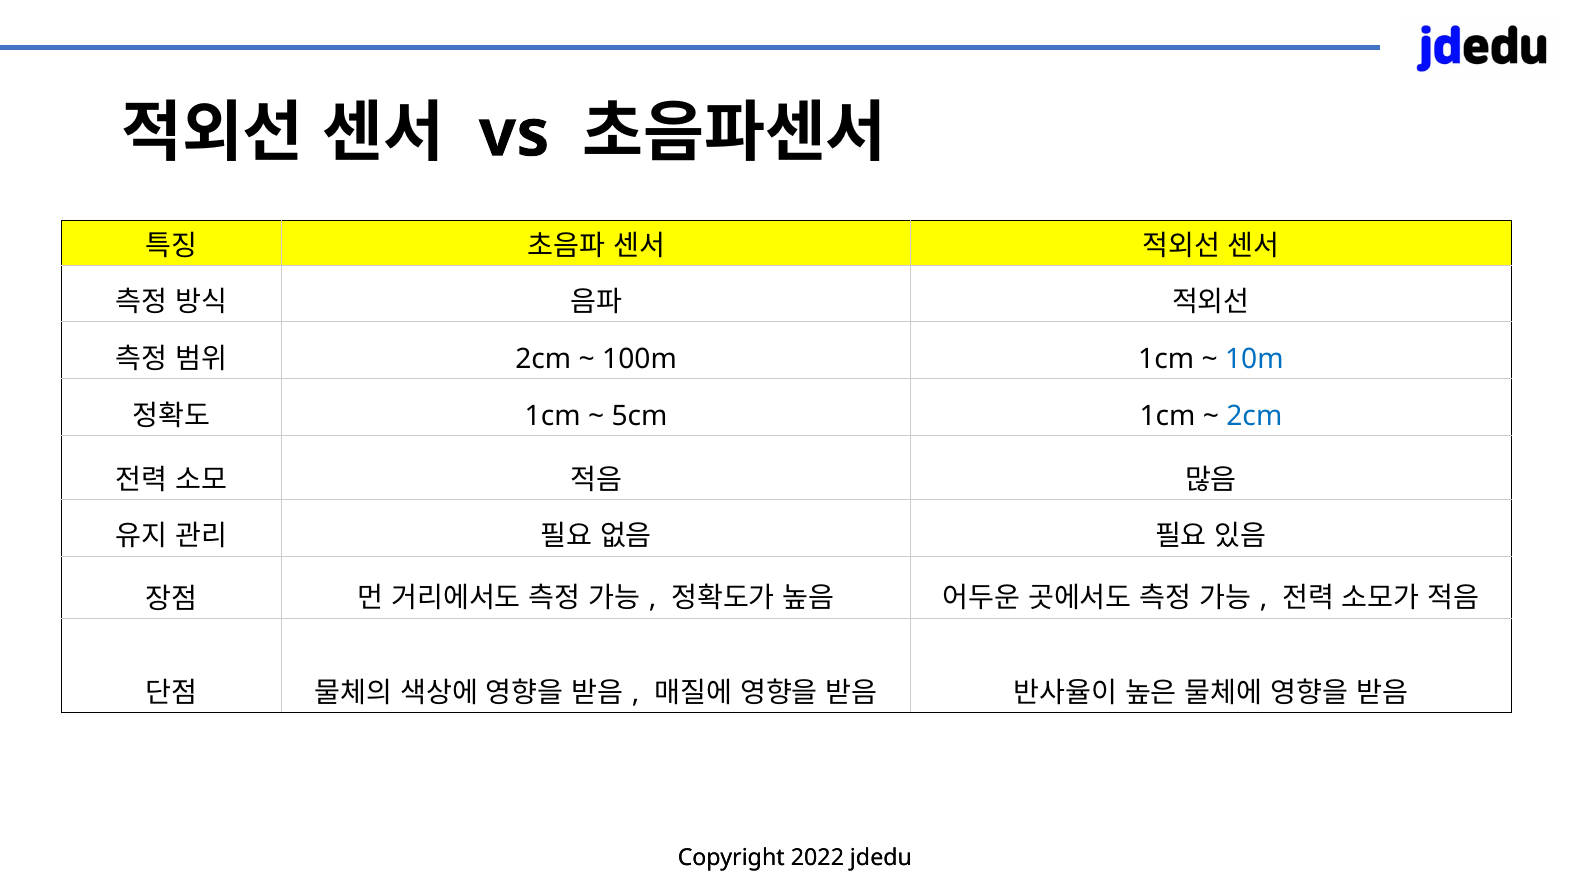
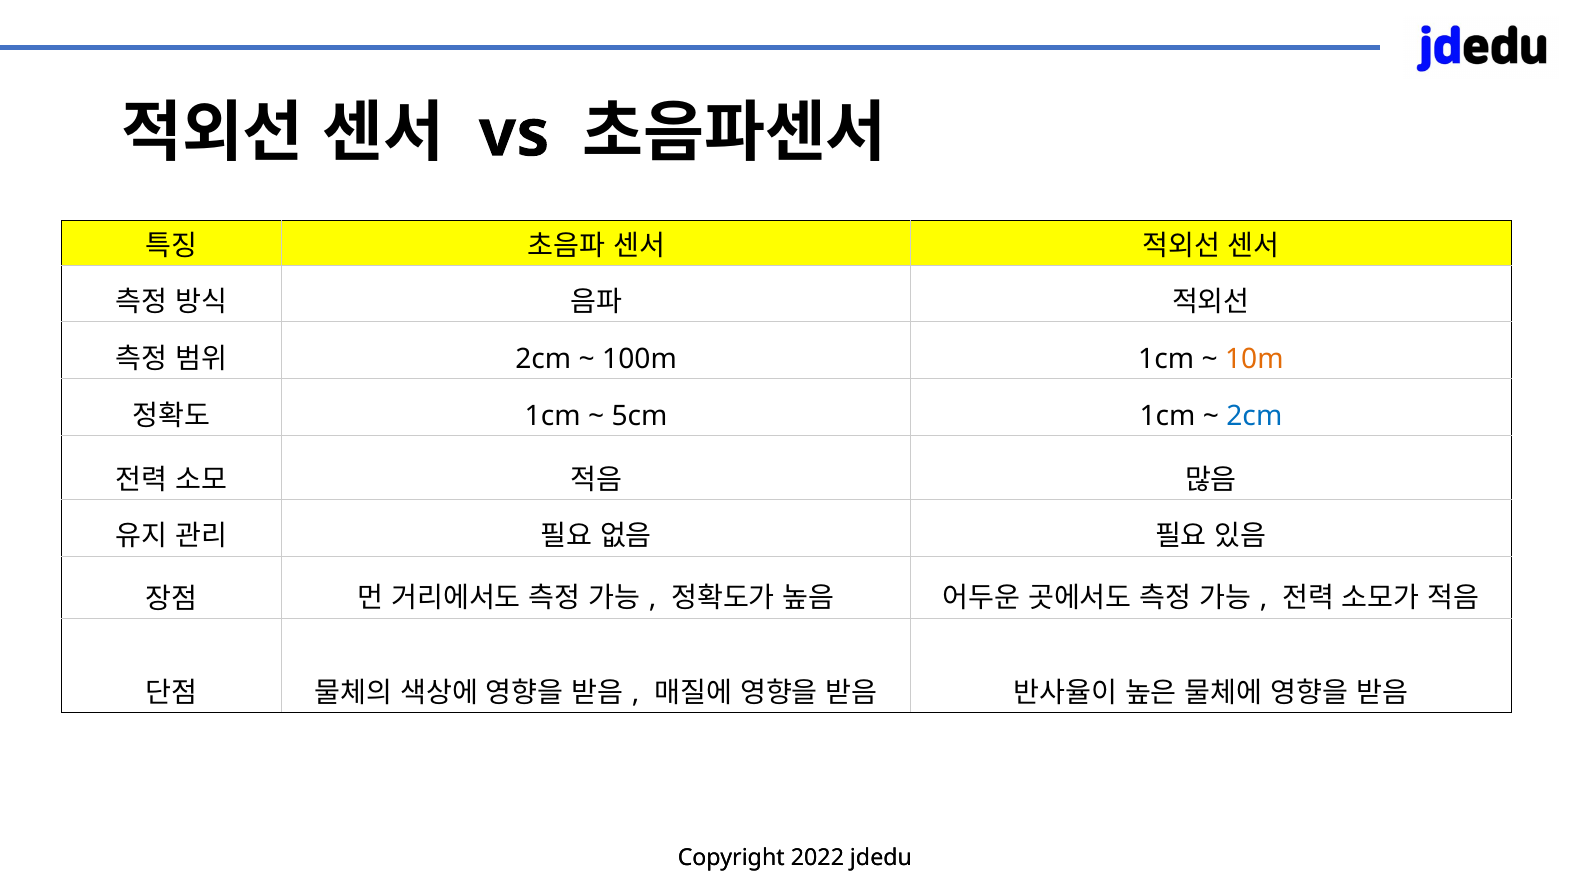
10m colour: blue -> orange (1254, 358)
